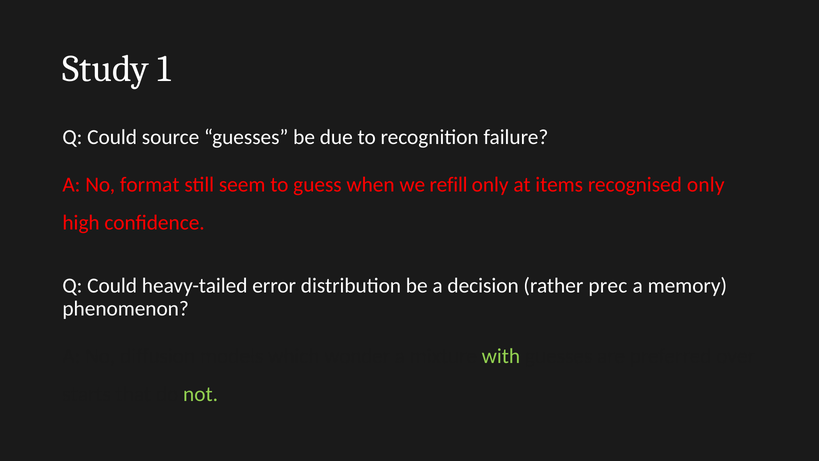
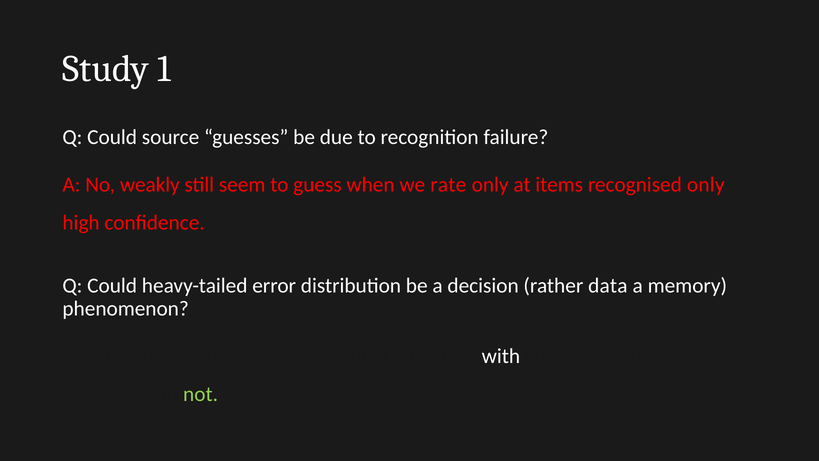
format: format -> weakly (150, 184)
refill: refill -> rate (448, 184)
prec: prec -> data (608, 286)
with colour: light green -> white (501, 356)
